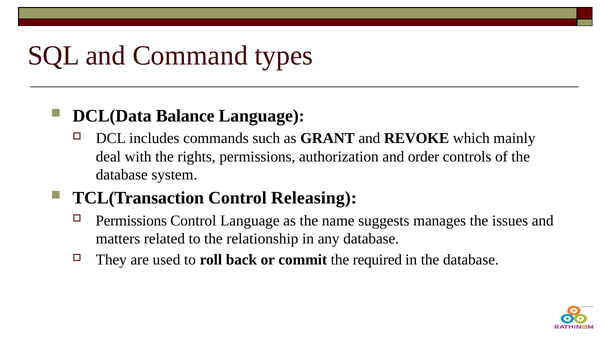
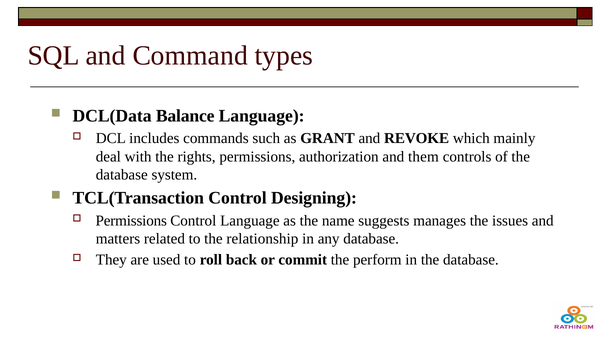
order: order -> them (423, 156)
Releasing: Releasing -> Designing (314, 198)
required: required -> perform (377, 260)
